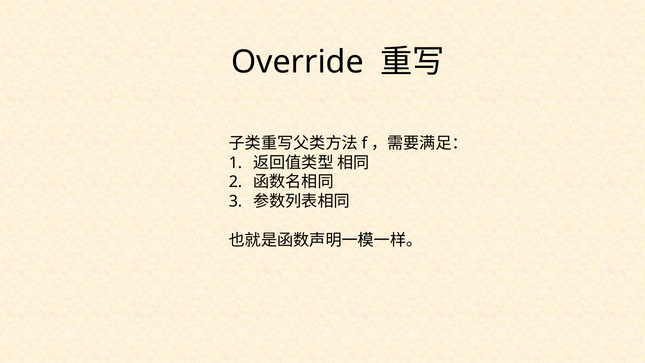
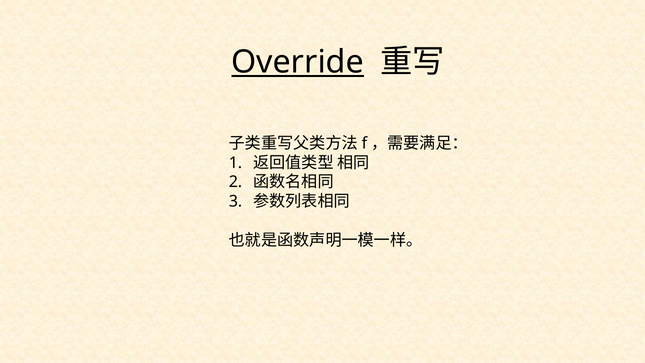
Override underline: none -> present (298, 62)
